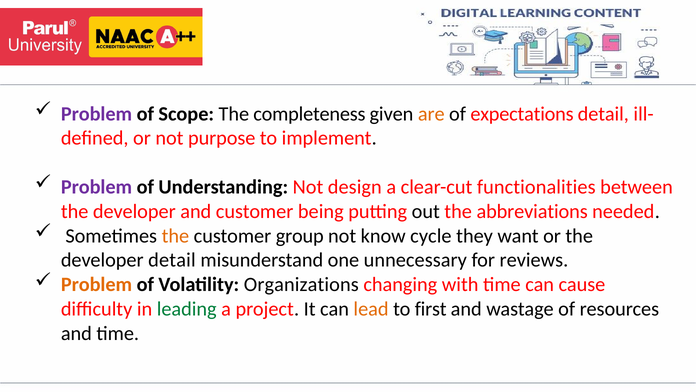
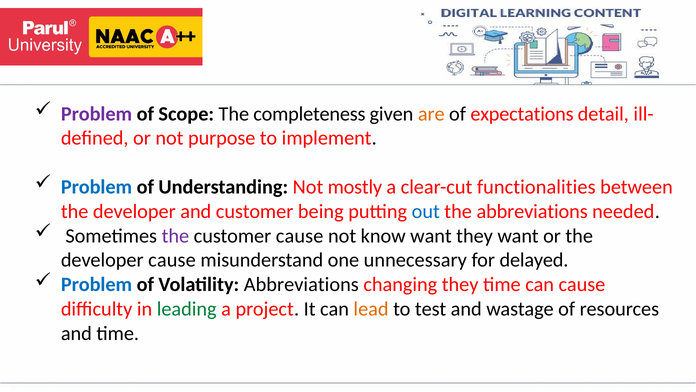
Problem colour: purple -> blue (96, 187)
design: design -> mostly (355, 187)
out colour: black -> blue (426, 211)
the colour: orange -> purple (175, 236)
customer group: group -> cause (300, 236)
know cycle: cycle -> want (431, 236)
developer detail: detail -> cause (172, 260)
reviews: reviews -> delayed (534, 260)
Problem colour: orange -> blue (96, 284)
Volatility Organizations: Organizations -> Abbreviations (301, 284)
changing with: with -> they (460, 284)
first: first -> test (431, 309)
